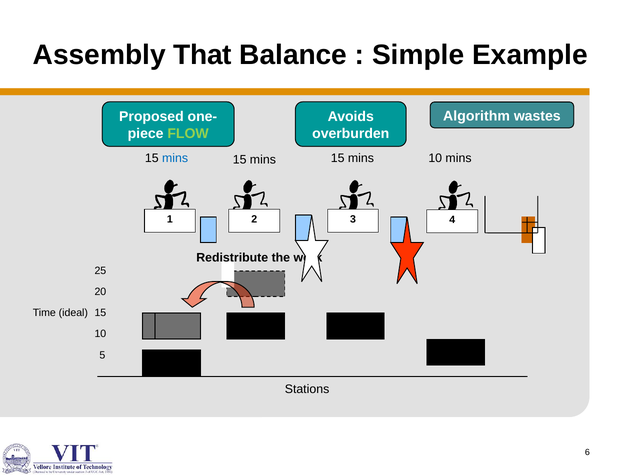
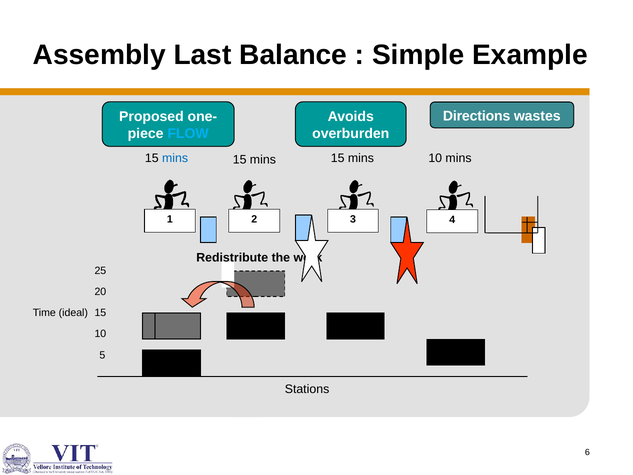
That: That -> Last (202, 55)
Algorithm: Algorithm -> Directions (477, 116)
FLOW colour: light green -> light blue (188, 133)
